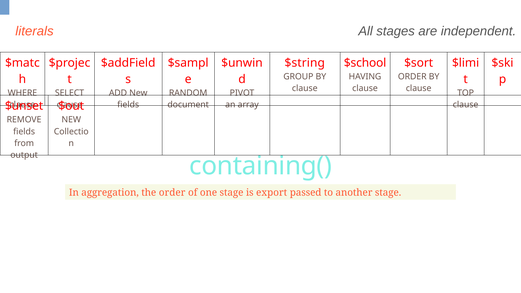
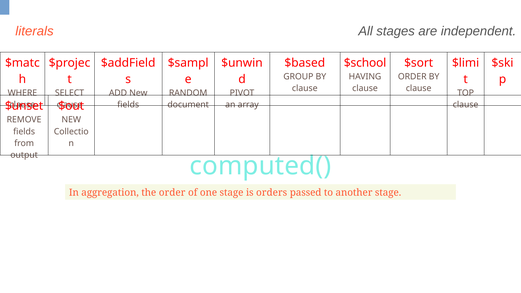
$string: $string -> $based (305, 63)
containing(: containing( -> computed( (260, 166)
export: export -> orders (272, 193)
